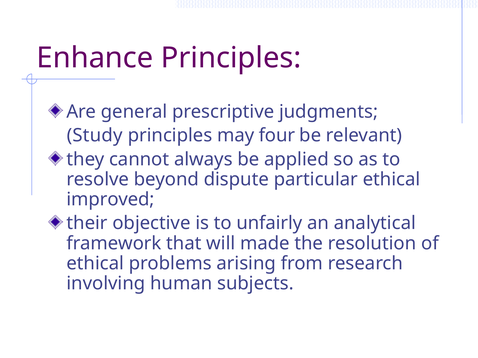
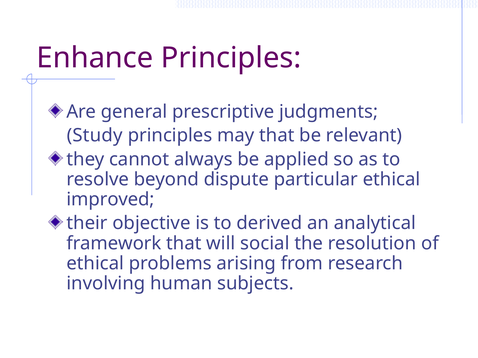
may four: four -> that (277, 136)
unfairly: unfairly -> derived (269, 223)
made: made -> social (265, 244)
